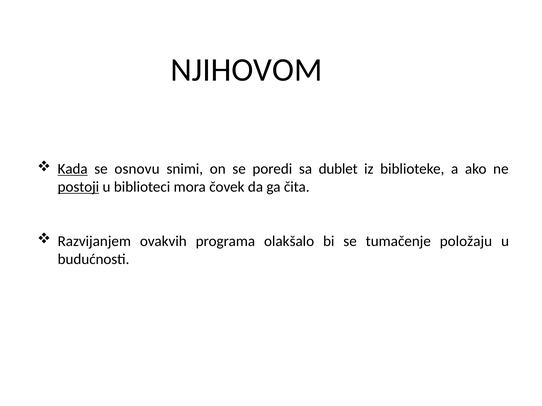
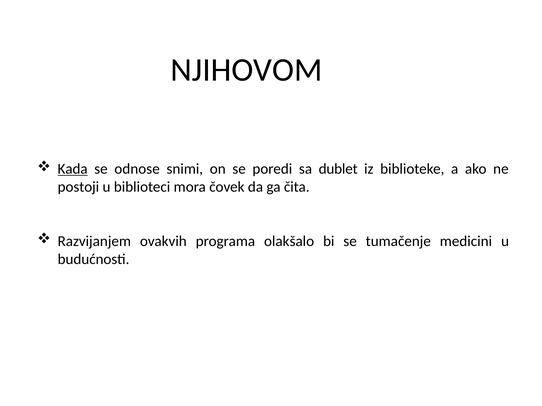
osnovu: osnovu -> odnose (137, 169)
postoji underline: present -> none (78, 187)
položaju: položaju -> medicini (466, 241)
